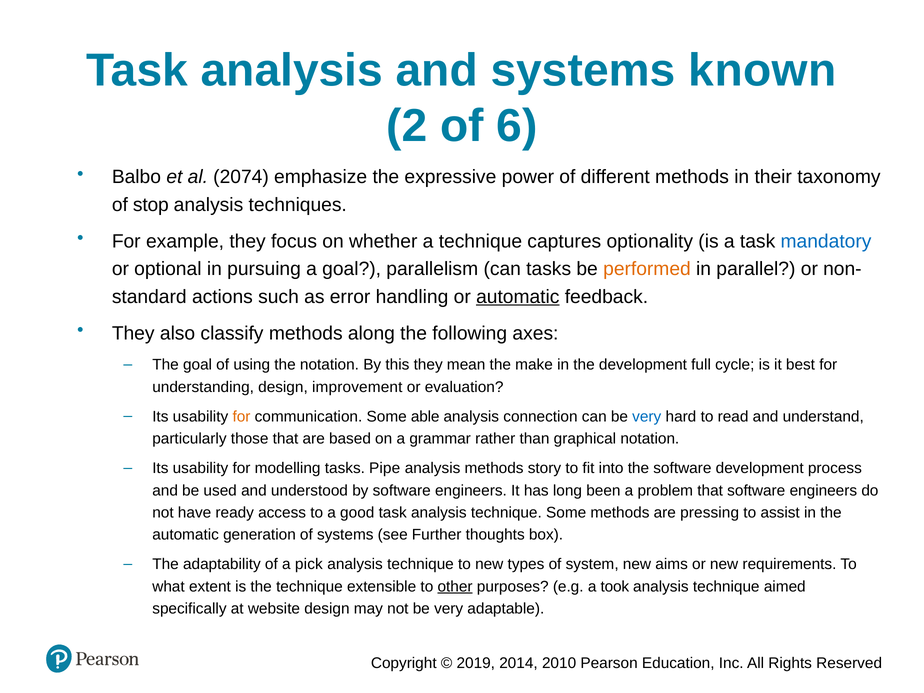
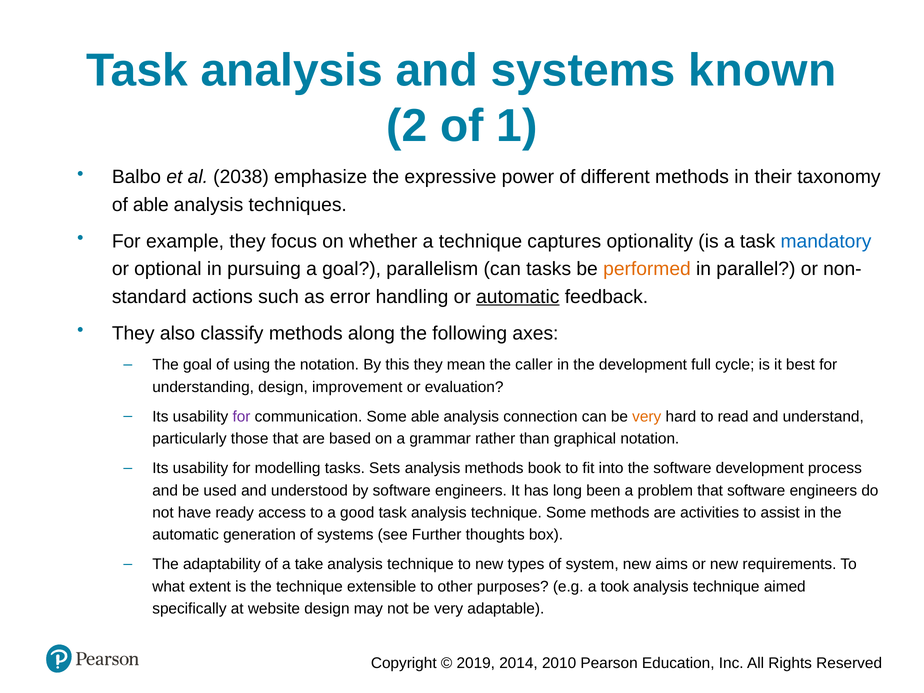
6: 6 -> 1 (517, 126)
2074: 2074 -> 2038 (241, 177)
of stop: stop -> able (151, 205)
make: make -> caller (534, 365)
for colour: orange -> purple (241, 417)
very colour: blue -> orange (647, 417)
Pipe: Pipe -> Sets (385, 468)
story: story -> book (544, 468)
pressing: pressing -> activities (710, 513)
pick: pick -> take (309, 564)
other underline: present -> none (455, 587)
